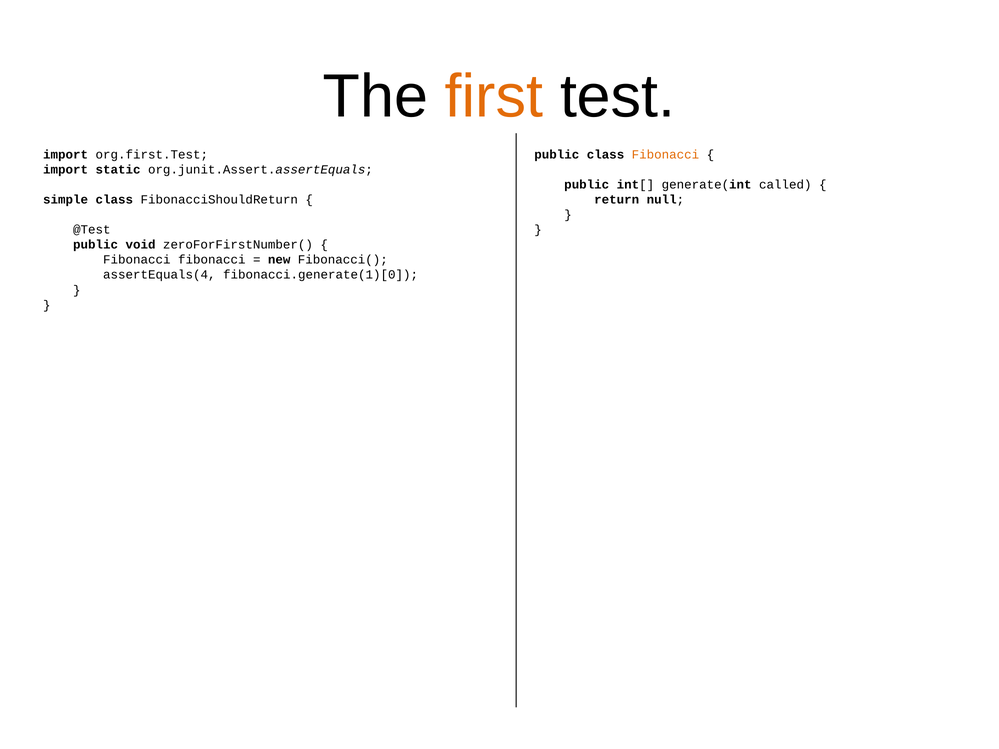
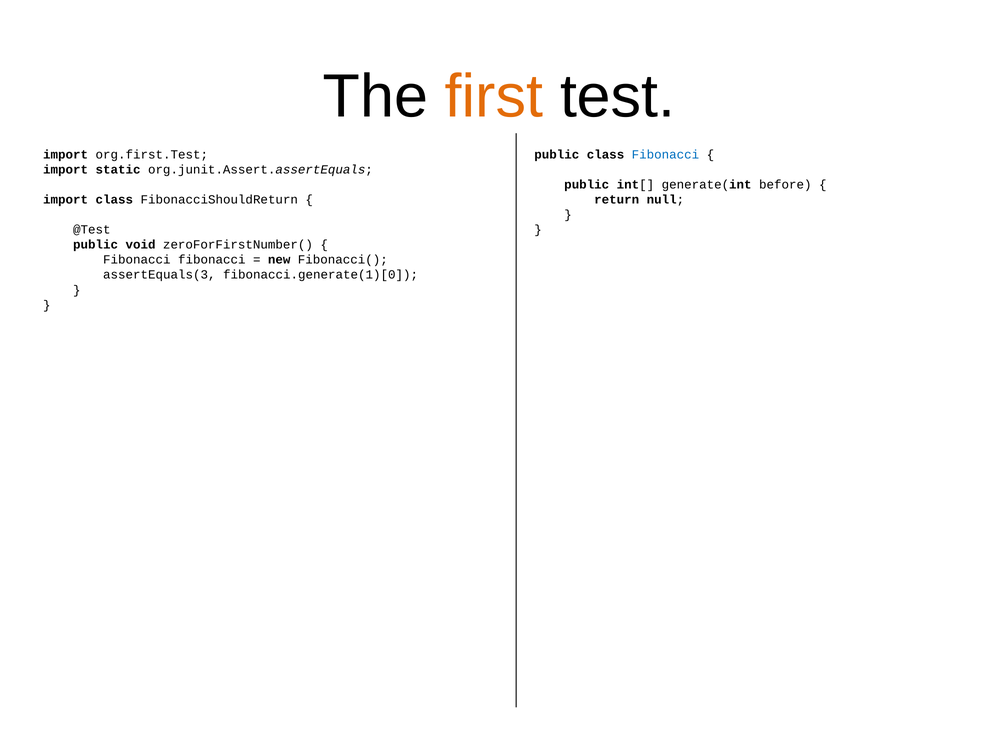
Fibonacci colour: orange -> blue (665, 155)
called: called -> before (785, 185)
simple: simple -> import (66, 200)
assertEquals(4: assertEquals(4 -> assertEquals(3 (159, 275)
